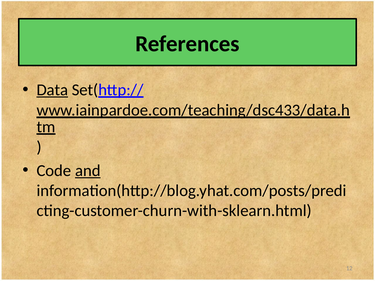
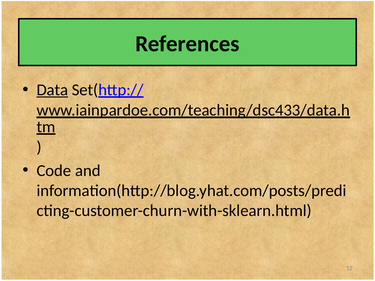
and underline: present -> none (88, 171)
